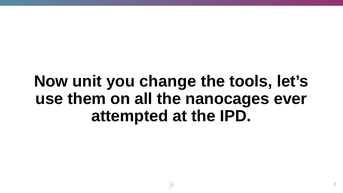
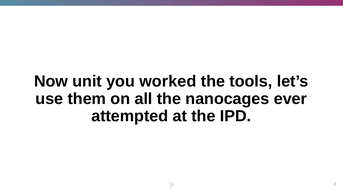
change: change -> worked (168, 81)
